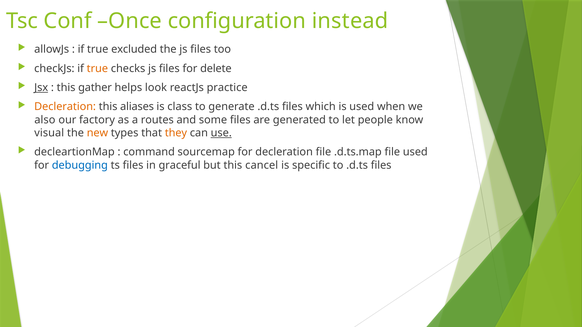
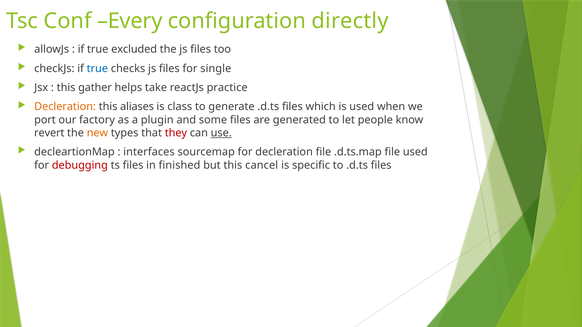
Once: Once -> Every (130, 21)
instead: instead -> directly (350, 21)
true colour: orange -> blue (97, 69)
delete: delete -> single (216, 69)
Jsx underline: present -> none (41, 88)
look: look -> take (156, 88)
also: also -> port (45, 120)
routes: routes -> plugin (157, 120)
visual: visual -> revert (49, 133)
they colour: orange -> red (176, 133)
command: command -> interfaces (149, 152)
debugging colour: blue -> red (80, 165)
graceful: graceful -> finished (179, 165)
